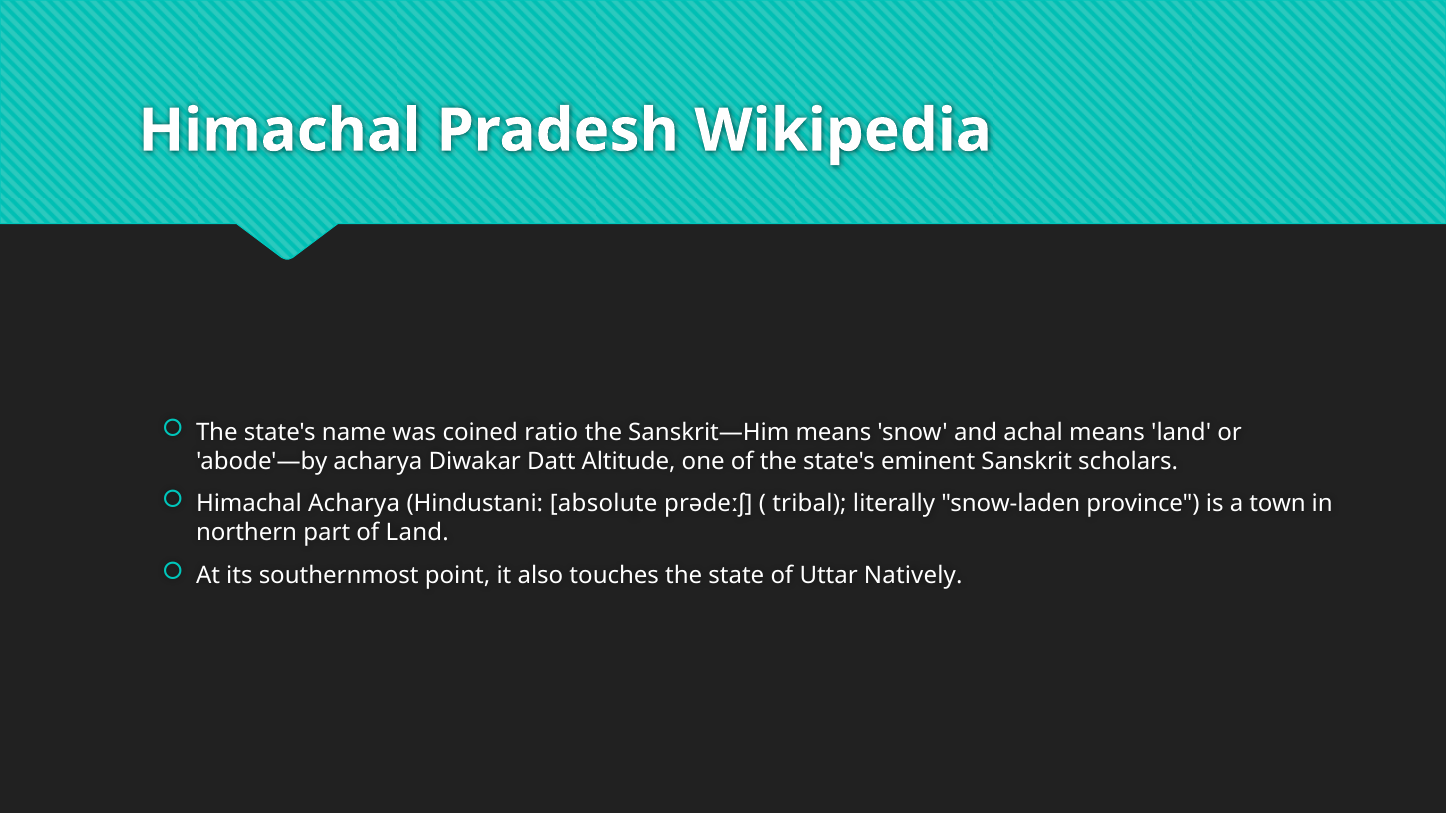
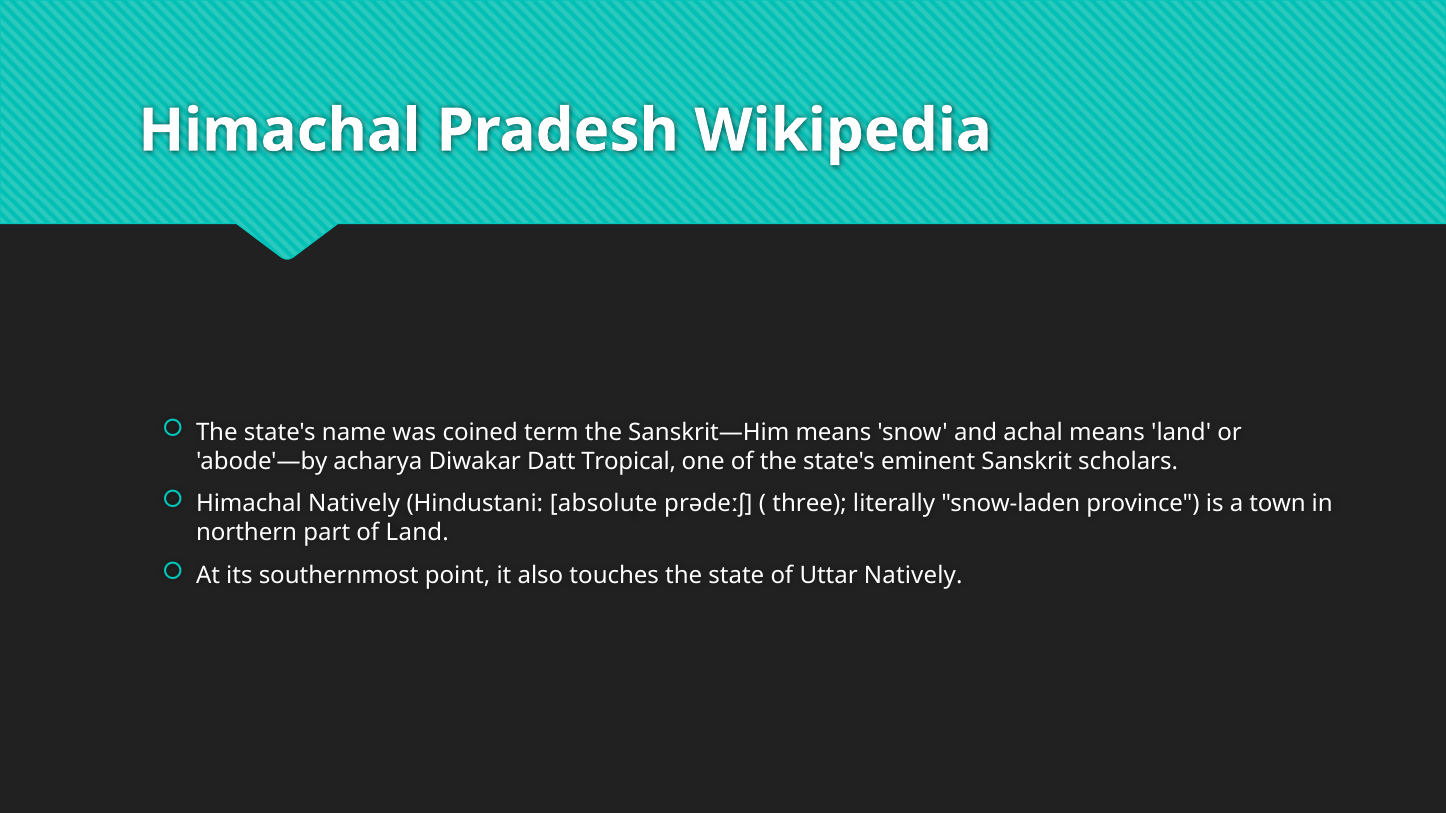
ratio: ratio -> term (551, 432)
Altitude: Altitude -> Tropical (629, 461)
Himachal Acharya: Acharya -> Natively (354, 504)
tribal: tribal -> three (810, 504)
